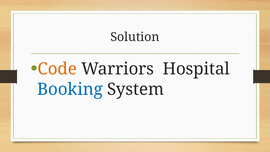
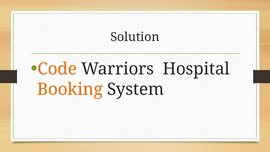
Booking colour: blue -> orange (70, 89)
